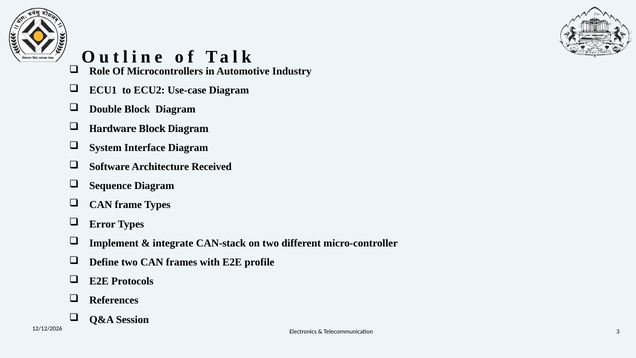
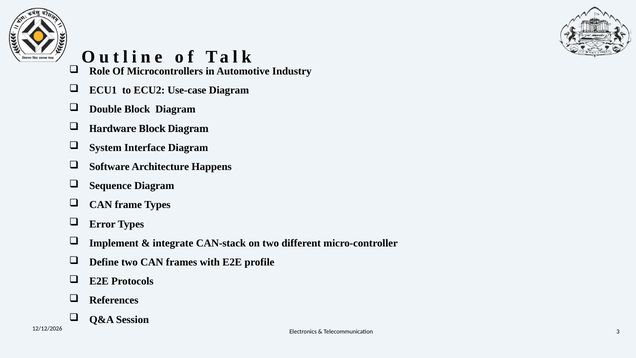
Received: Received -> Happens (212, 167)
